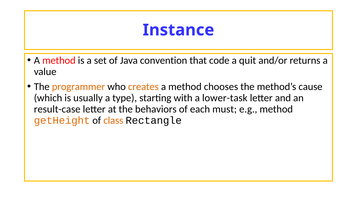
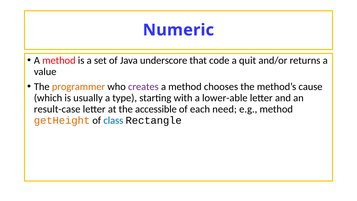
Instance: Instance -> Numeric (178, 30)
convention: convention -> underscore (164, 60)
creates colour: orange -> purple (143, 87)
lower-task: lower-task -> lower-able (225, 98)
behaviors: behaviors -> accessible (156, 109)
must: must -> need (225, 109)
class colour: orange -> blue (113, 120)
